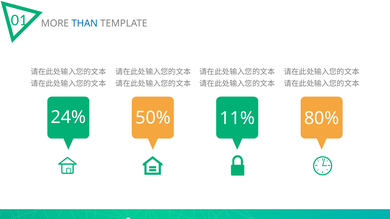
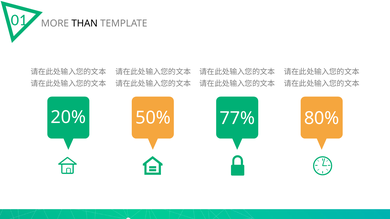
THAN colour: blue -> black (85, 24)
24%: 24% -> 20% (68, 117)
11%: 11% -> 77% (237, 118)
